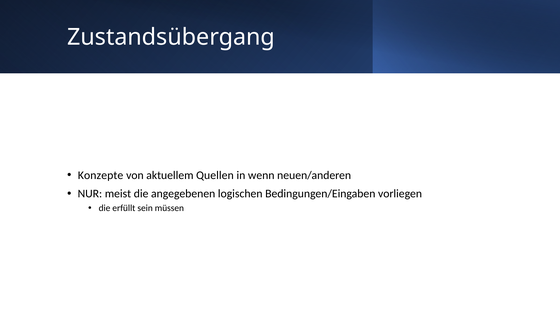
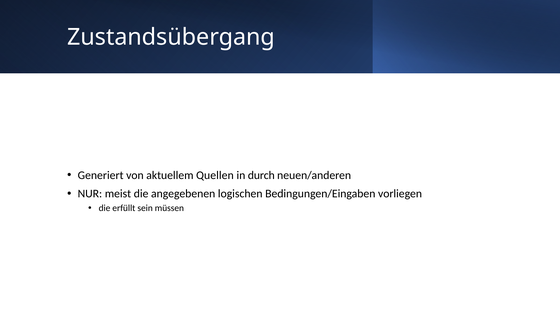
Konzepte: Konzepte -> Generiert (101, 175)
wenn: wenn -> durch (261, 175)
